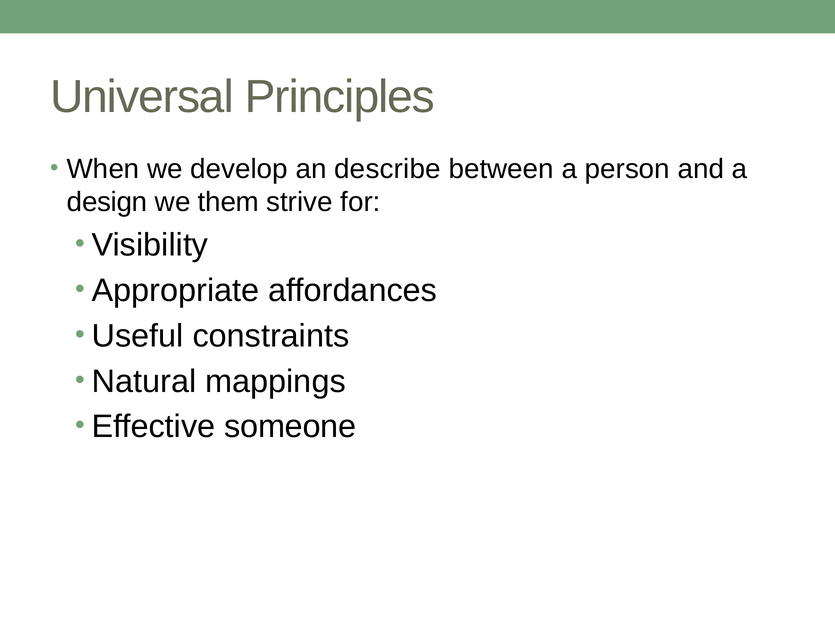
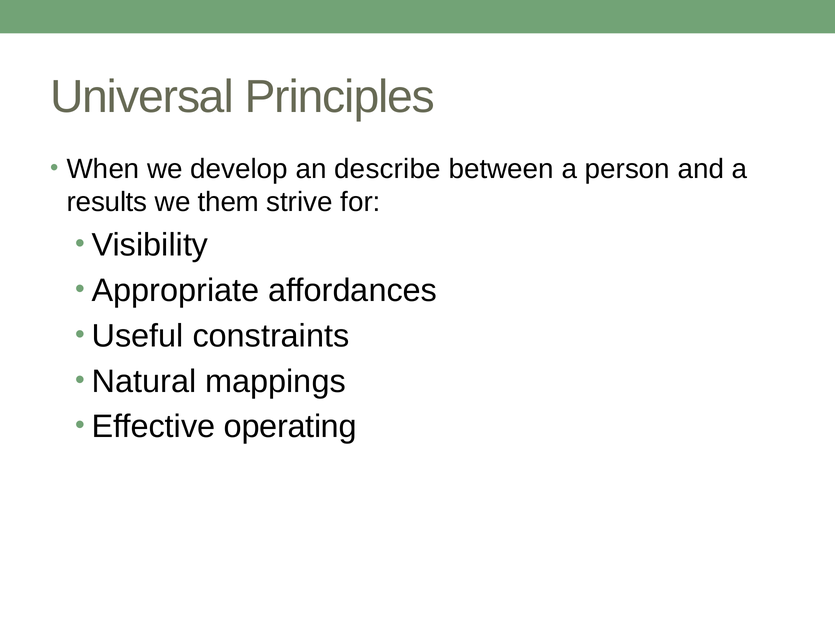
design: design -> results (107, 202)
someone: someone -> operating (290, 427)
